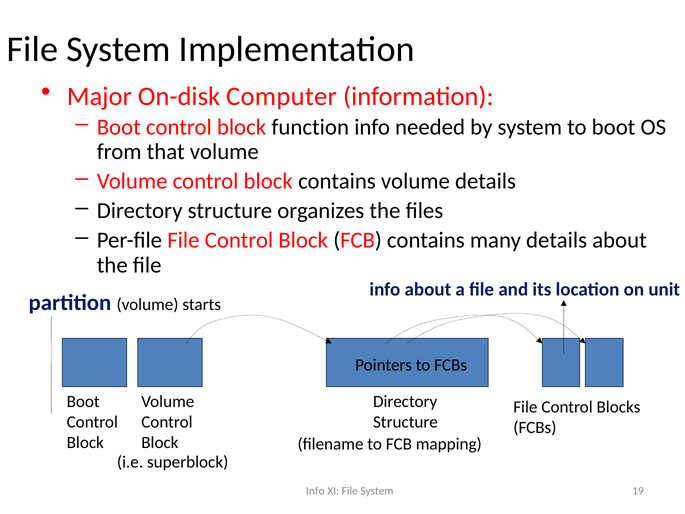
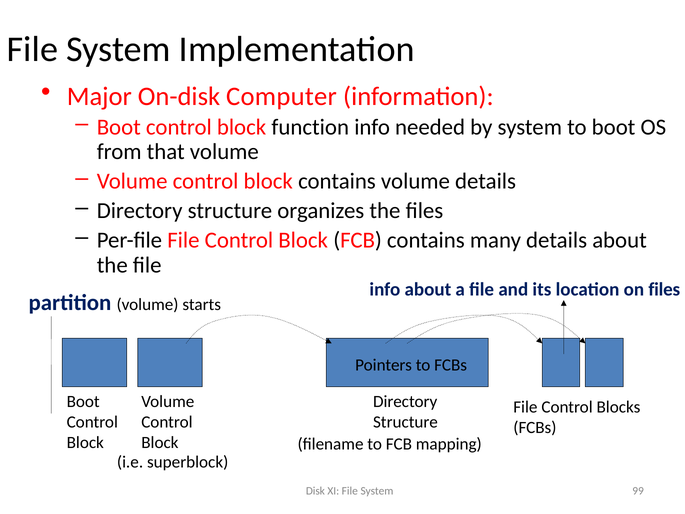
on unit: unit -> files (664, 289)
Info: Info -> Disk (315, 491)
19: 19 -> 99 (638, 491)
